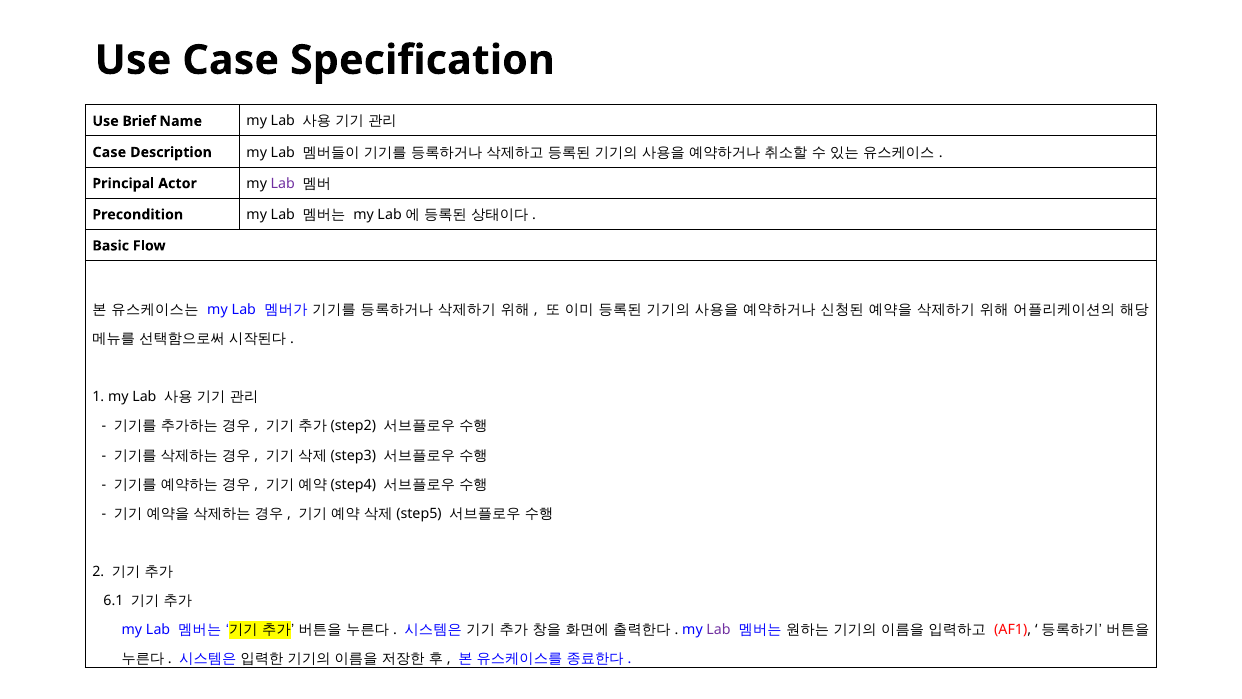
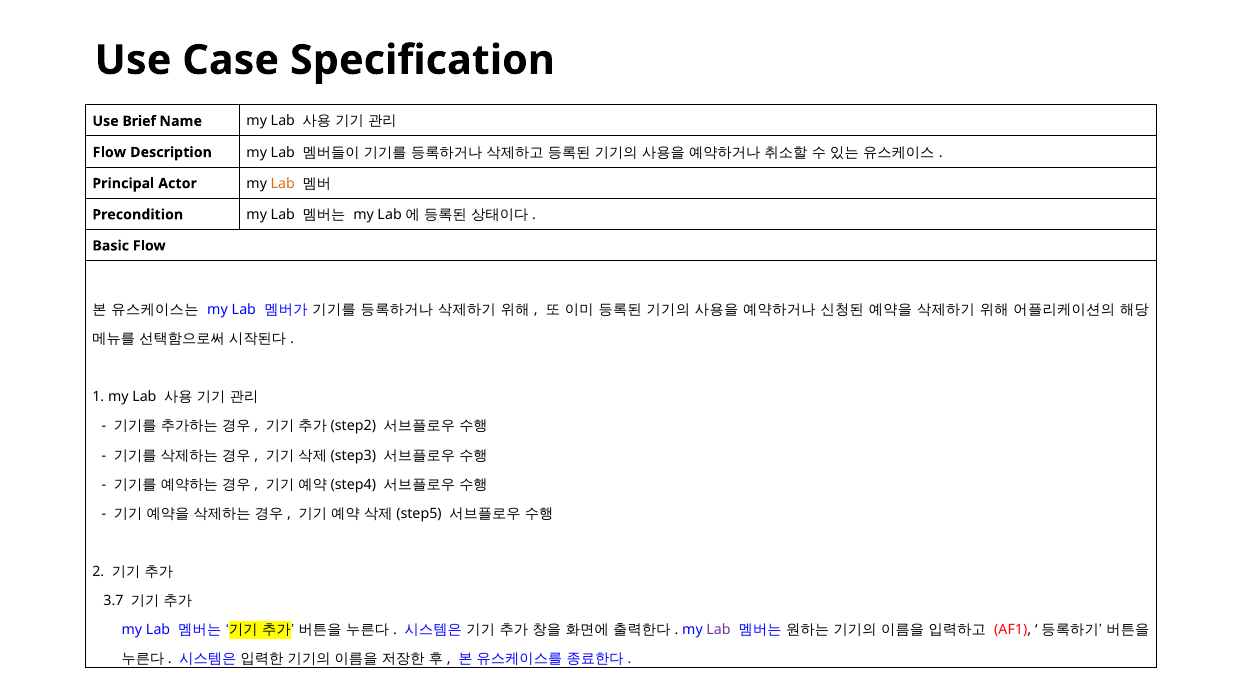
Case: Case -> Flow (109, 152)
Lab colour: purple -> orange (283, 183)
6.1: 6.1 -> 3.7 (113, 600)
